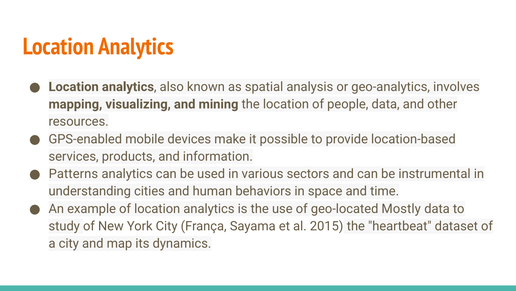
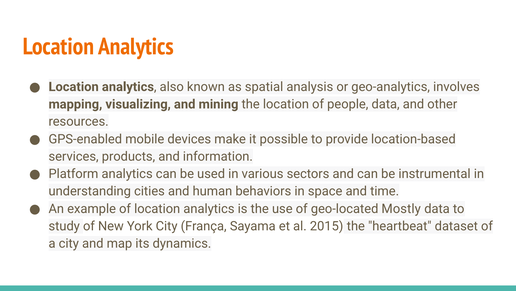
Patterns: Patterns -> Platform (73, 174)
